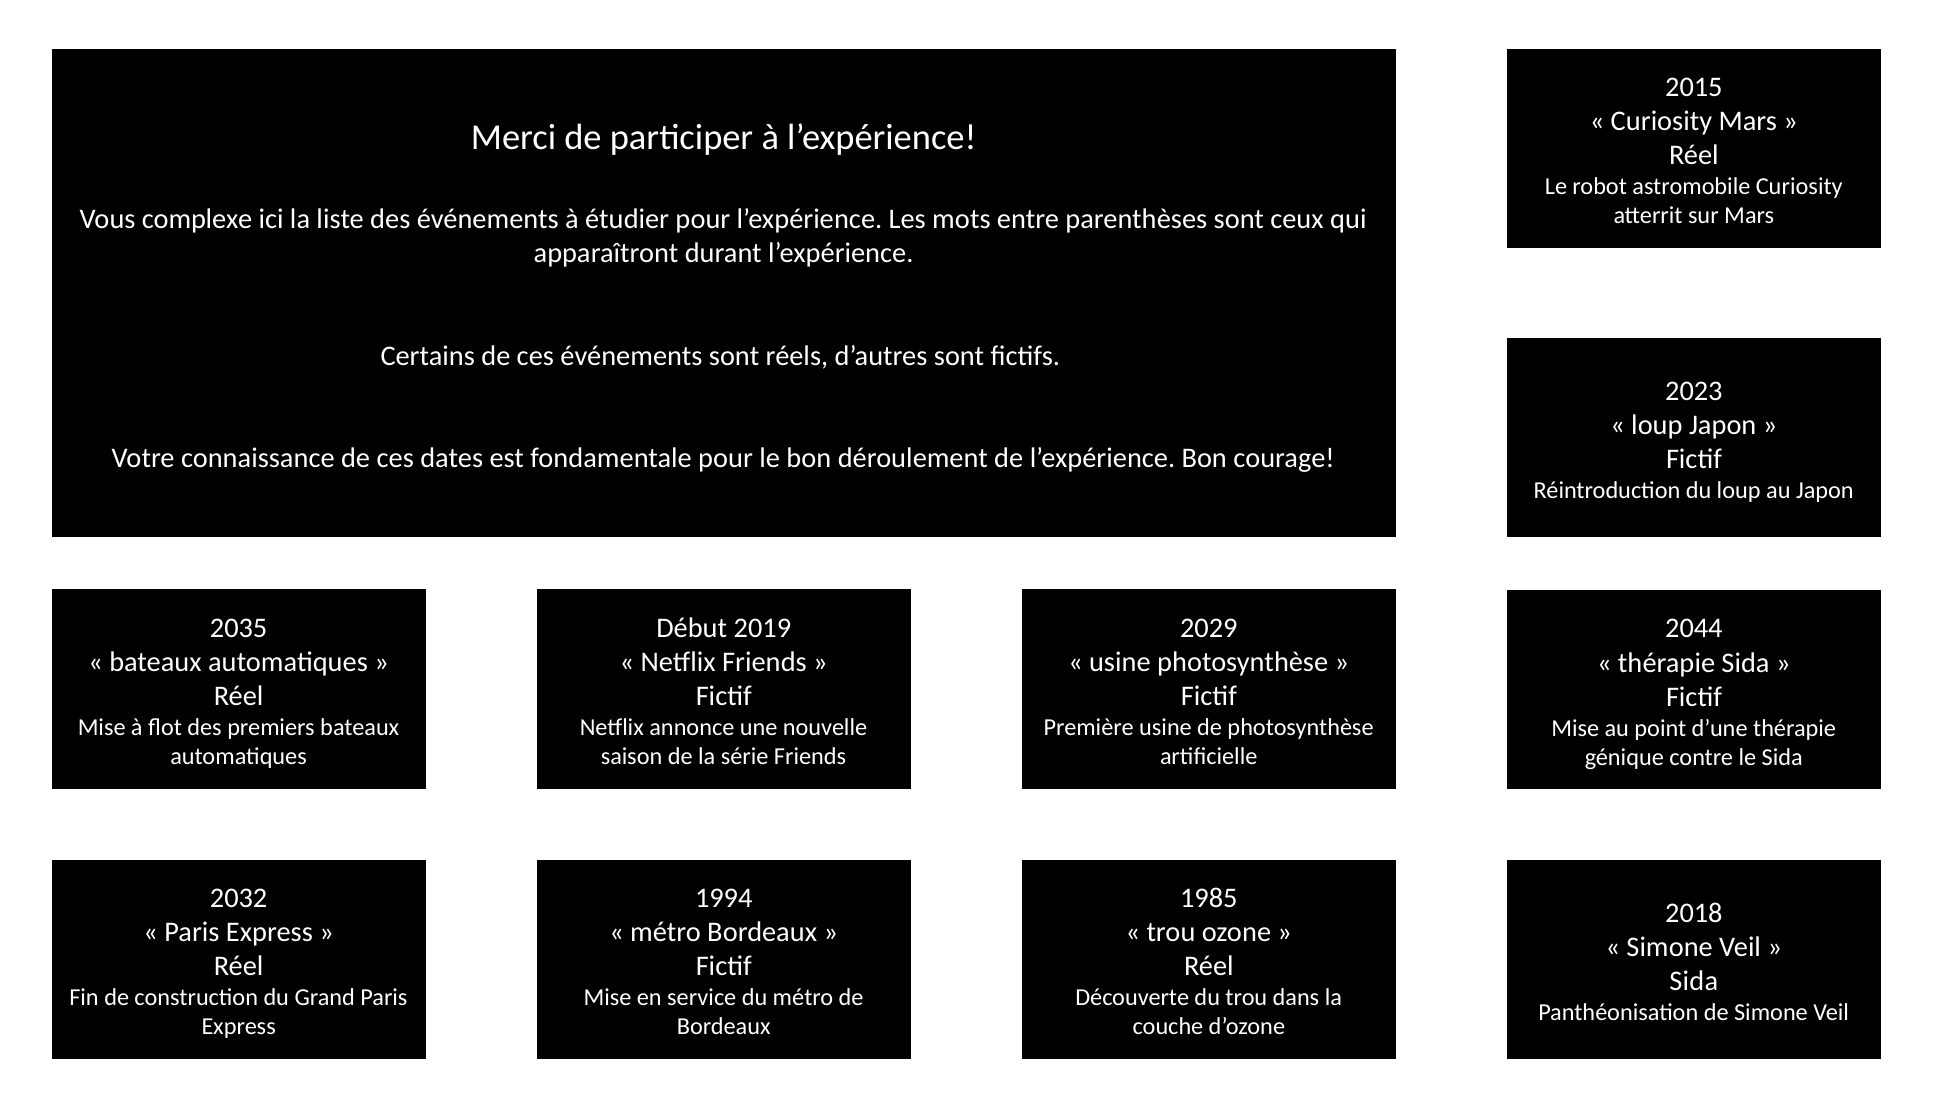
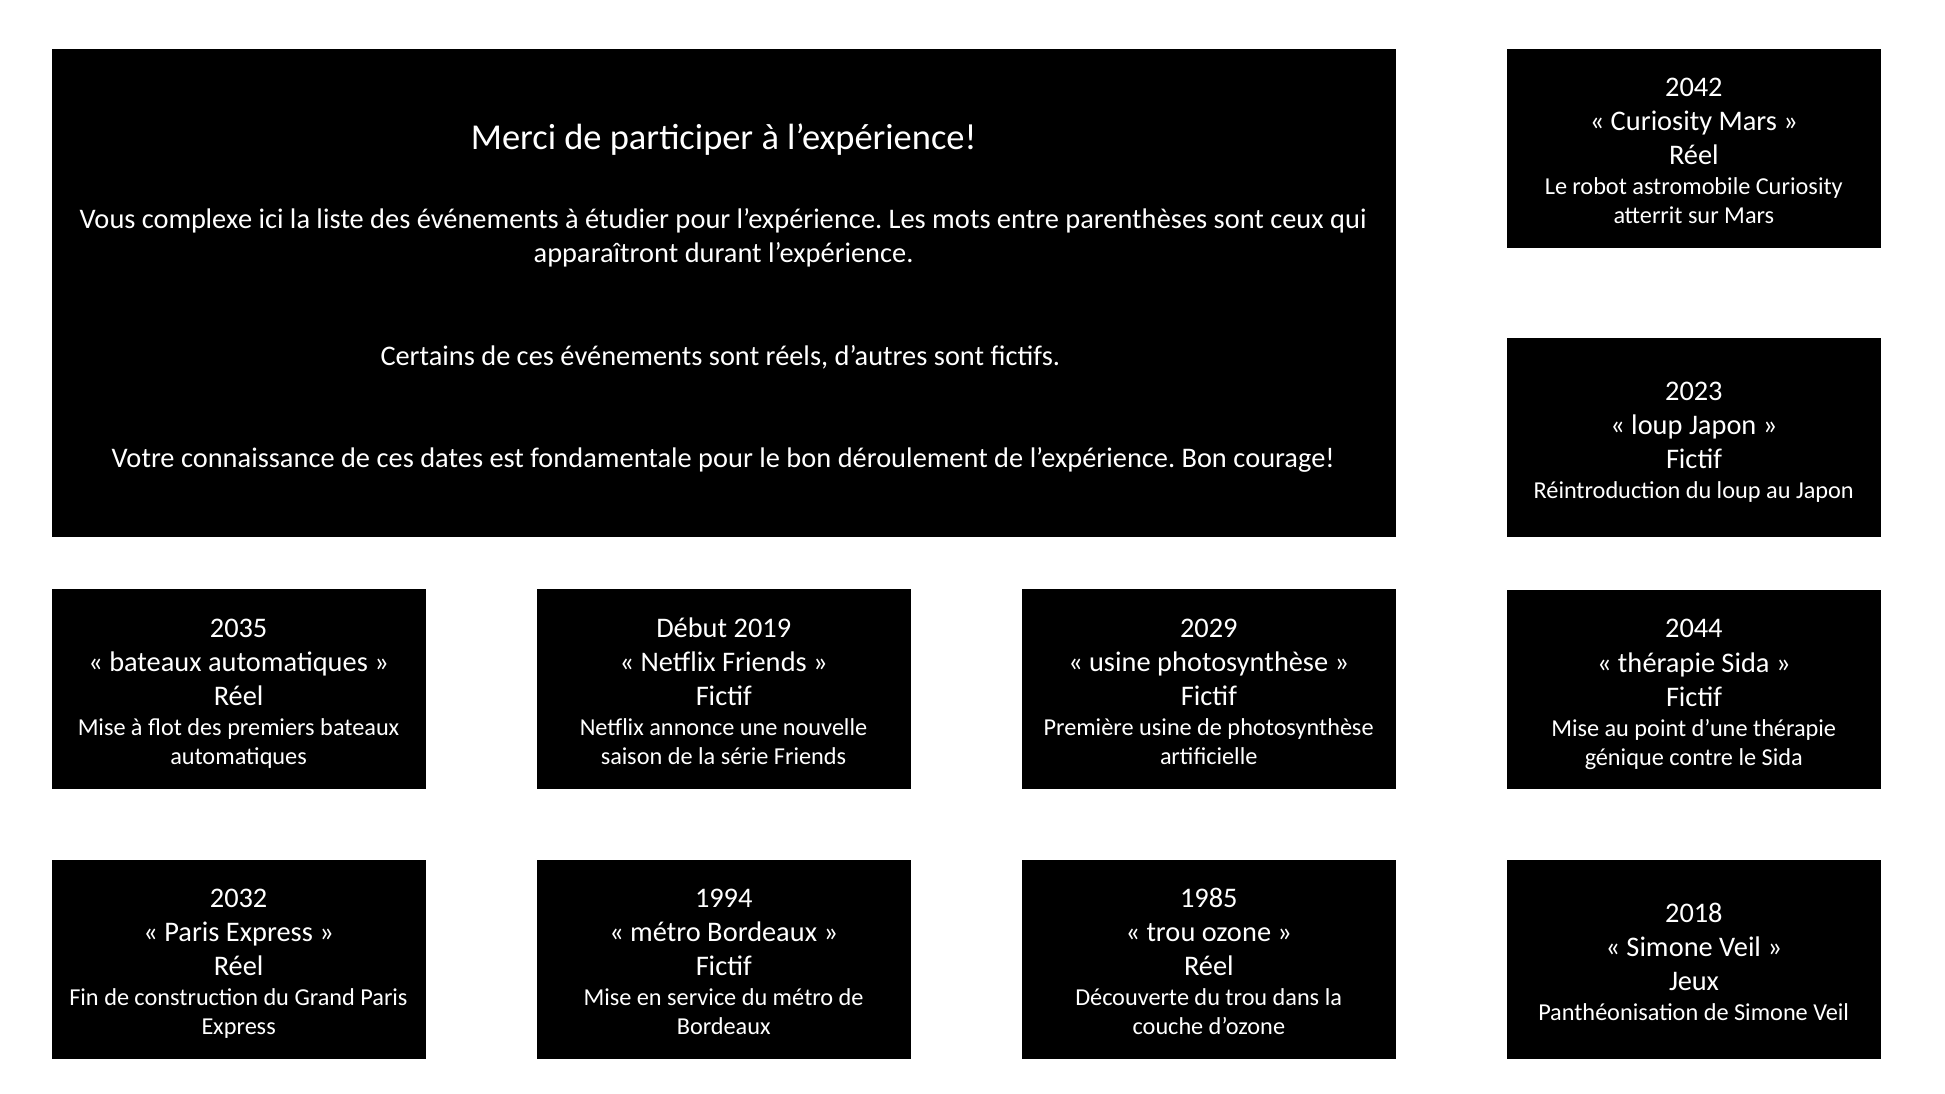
2015: 2015 -> 2042 (1694, 87)
Sida: Sida -> Jeux (1694, 981)
